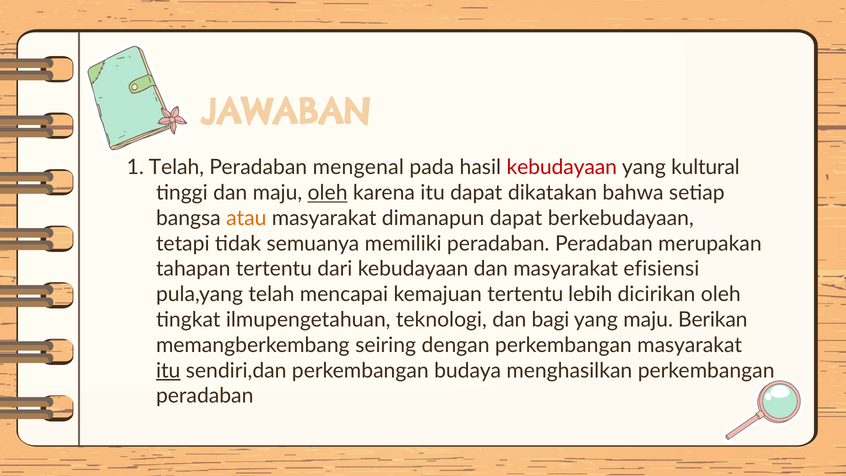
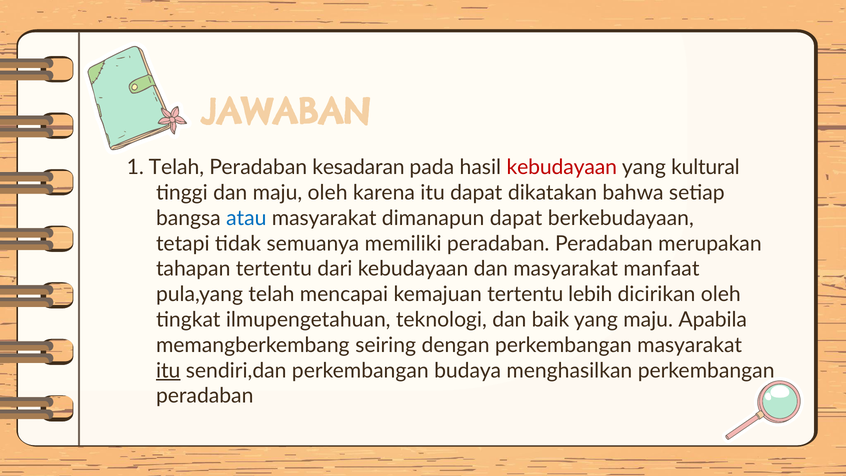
mengenal: mengenal -> kesadaran (359, 167)
oleh underline: present -> none (328, 193)
atau colour: orange -> blue (246, 218)
efisiensi: efisiensi -> manfaat (661, 269)
bagi: bagi -> baik (550, 320)
Berikan: Berikan -> Apabila (713, 320)
